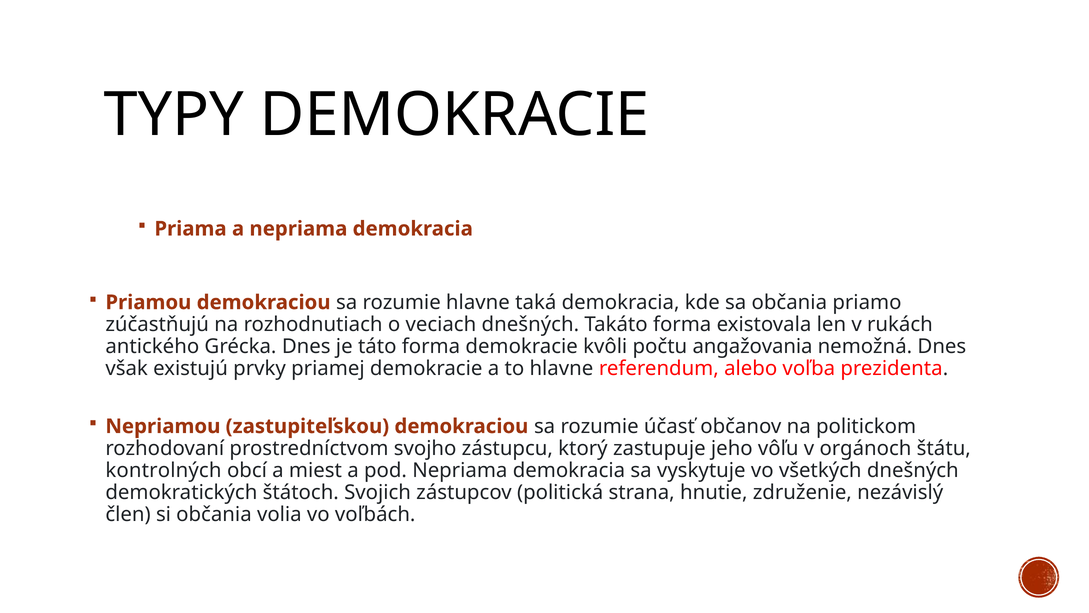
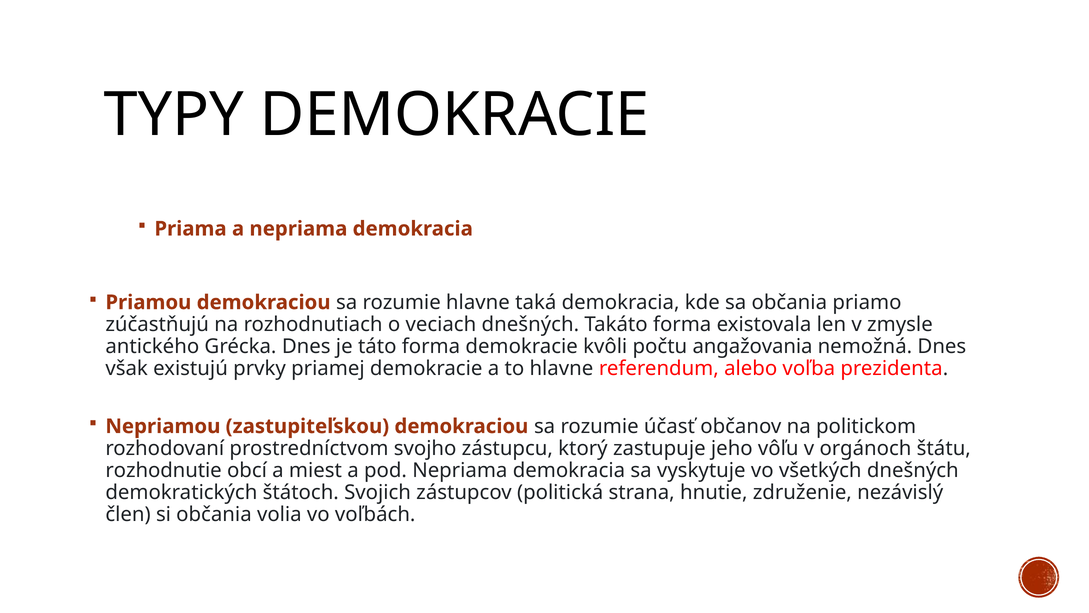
rukách: rukách -> zmysle (900, 324)
kontrolných: kontrolných -> rozhodnutie (164, 470)
